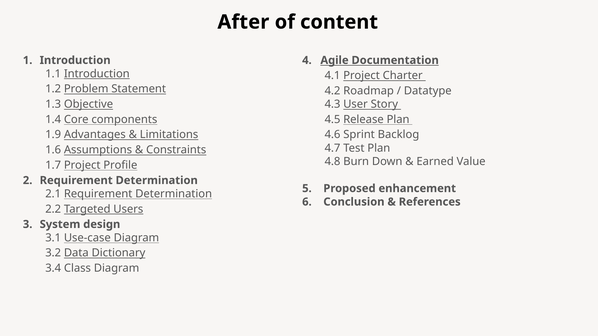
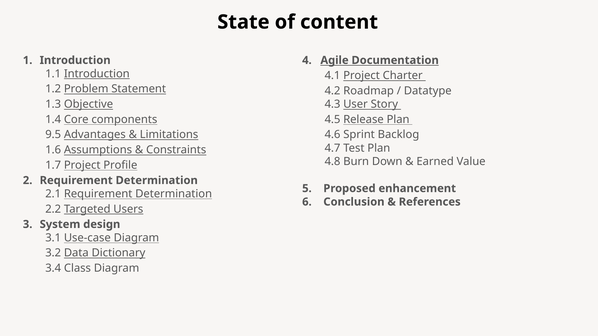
After: After -> State (243, 22)
1.9: 1.9 -> 9.5 (53, 135)
